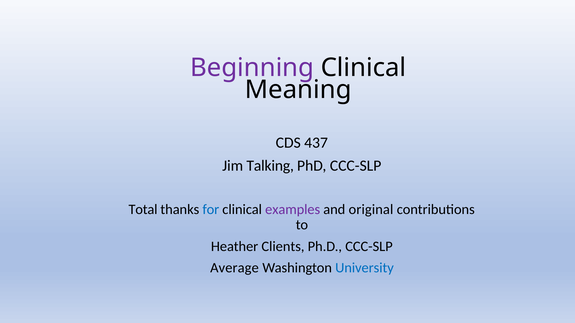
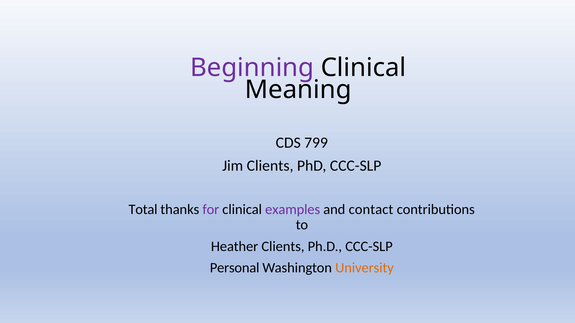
437: 437 -> 799 (316, 143)
Jim Talking: Talking -> Clients (270, 166)
for colour: blue -> purple (211, 210)
original: original -> contact (371, 210)
Average: Average -> Personal (235, 268)
University colour: blue -> orange (364, 268)
